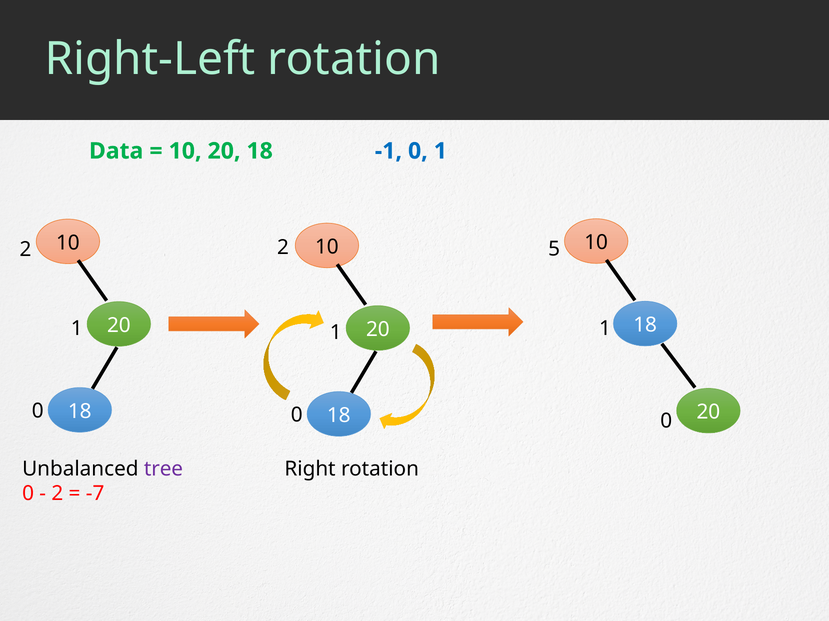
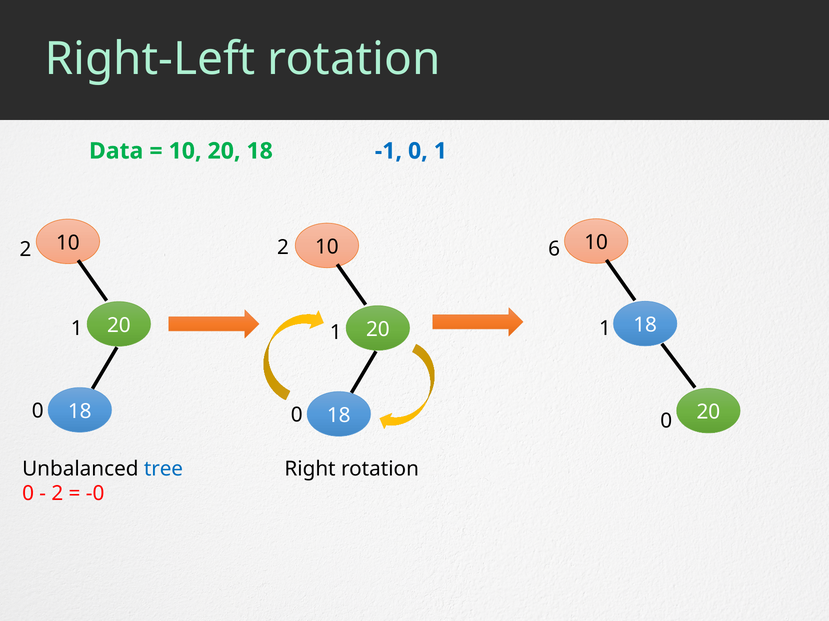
5: 5 -> 6 (554, 249)
tree colour: purple -> blue (163, 469)
-7: -7 -> -0 (95, 494)
